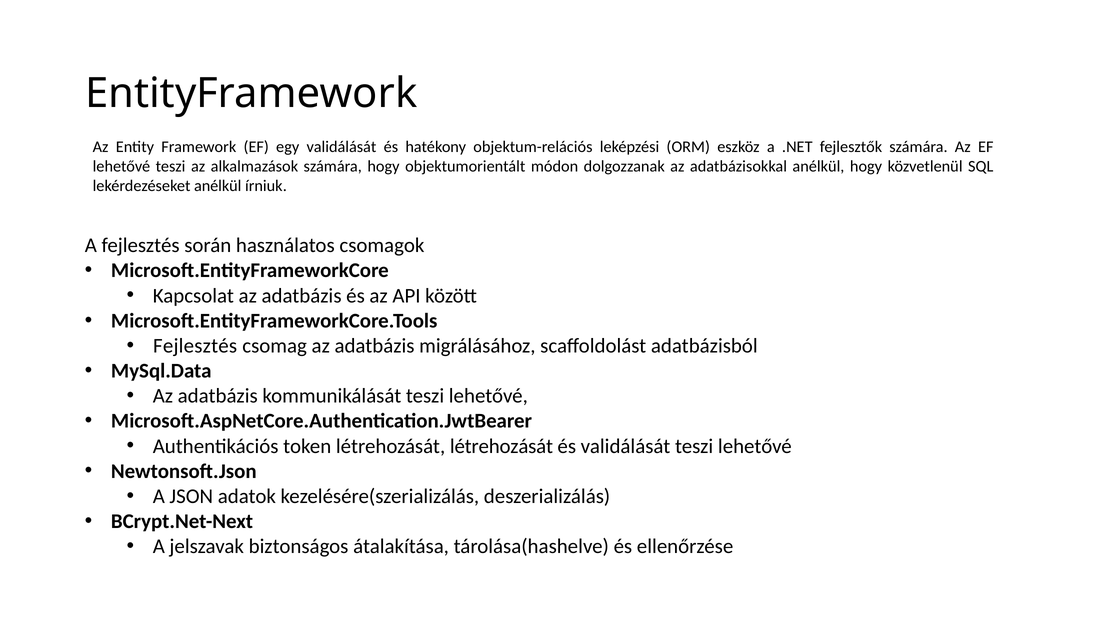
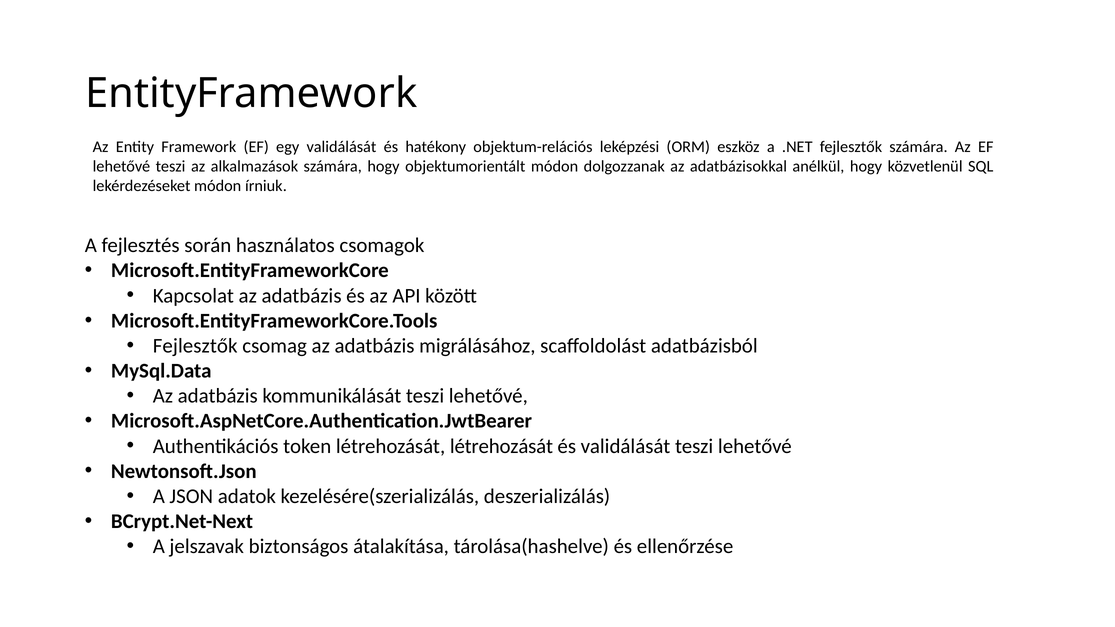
lekérdezéseket anélkül: anélkül -> módon (218, 186)
Fejlesztés: Fejlesztés -> Fejlesztők (195, 346)
